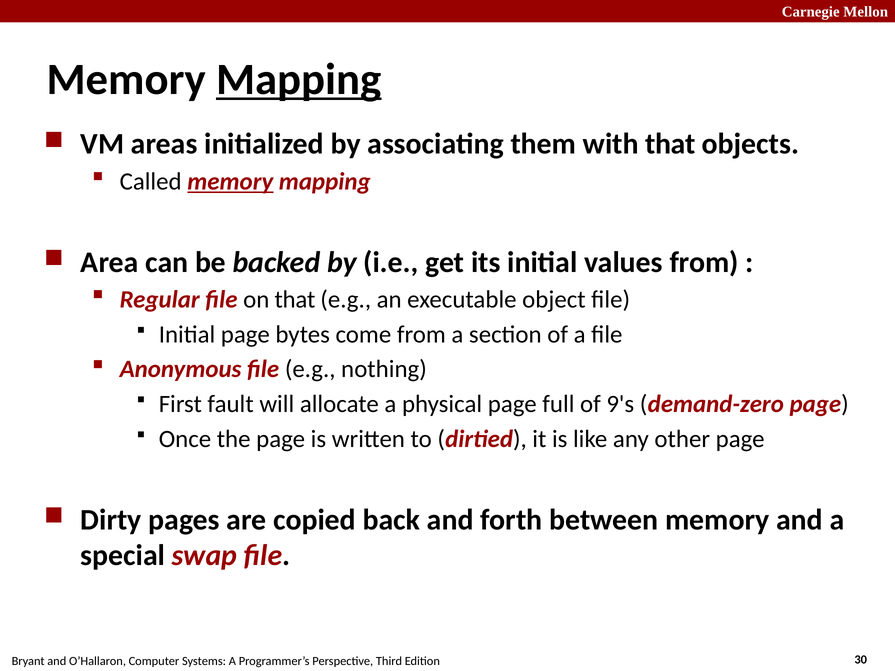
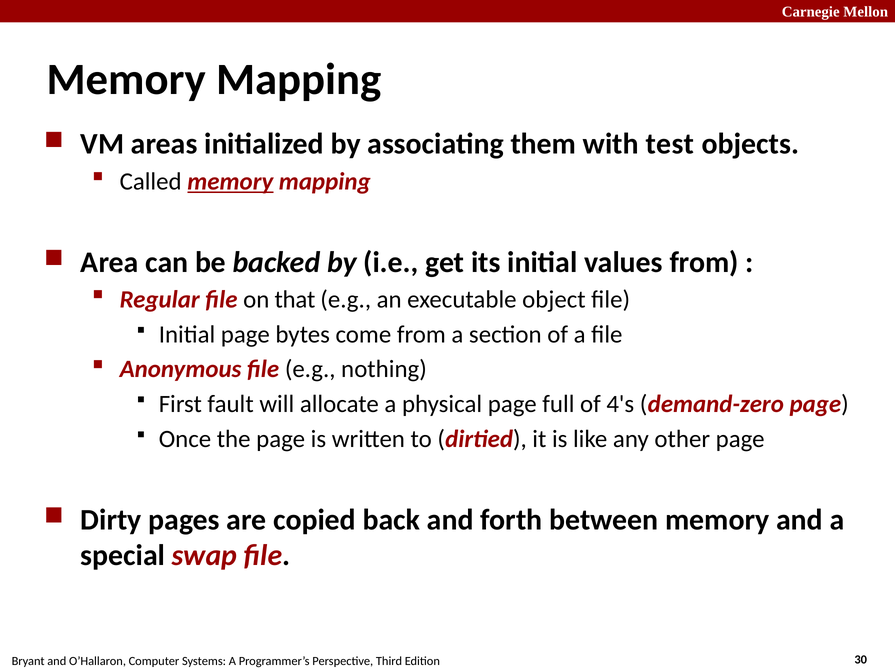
Mapping underline: present -> none (299, 79)
with that: that -> test (670, 144)
9's: 9's -> 4's (620, 404)
